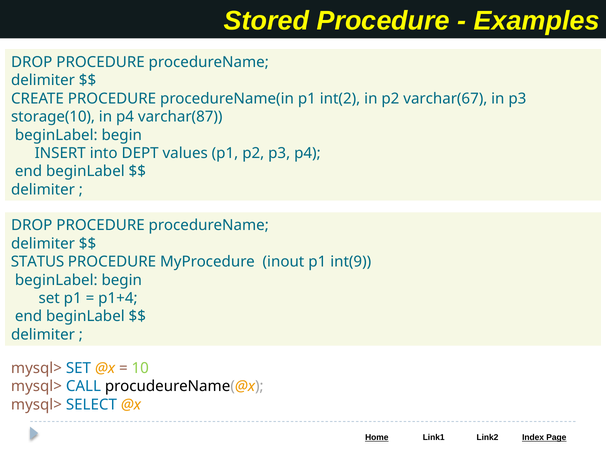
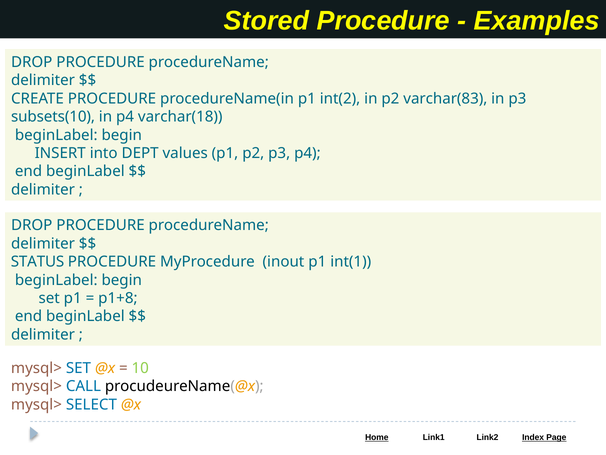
varchar(67: varchar(67 -> varchar(83 (445, 98)
storage(10: storage(10 -> subsets(10 (53, 117)
varchar(87: varchar(87 -> varchar(18 (180, 117)
int(9: int(9 -> int(1 (351, 262)
p1+4: p1+4 -> p1+8 (118, 298)
